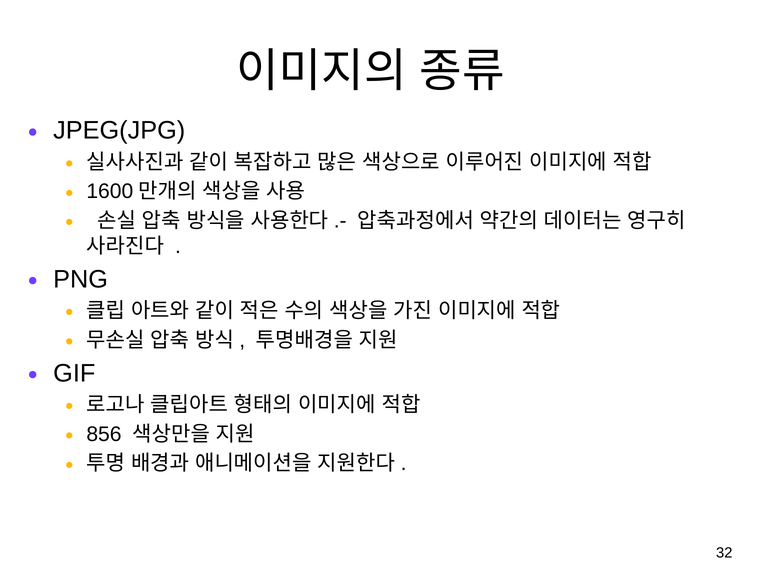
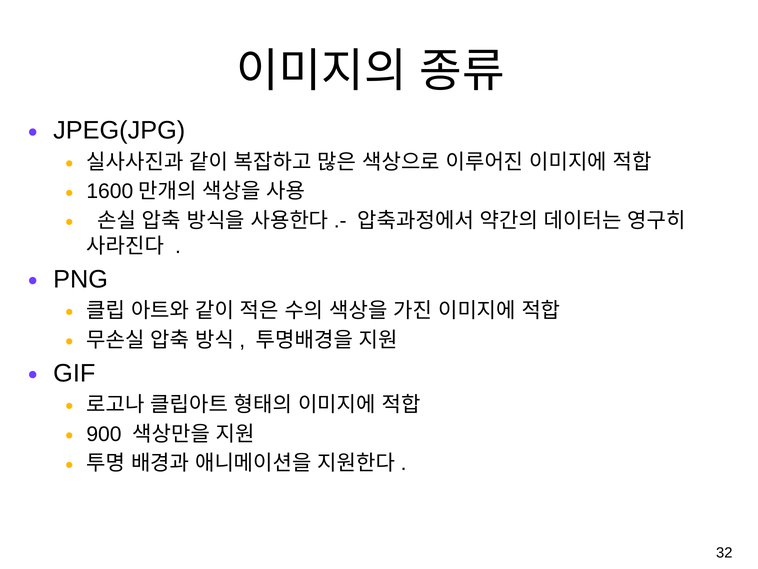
856: 856 -> 900 (104, 434)
